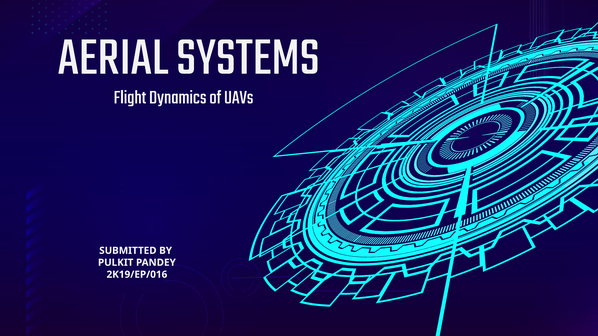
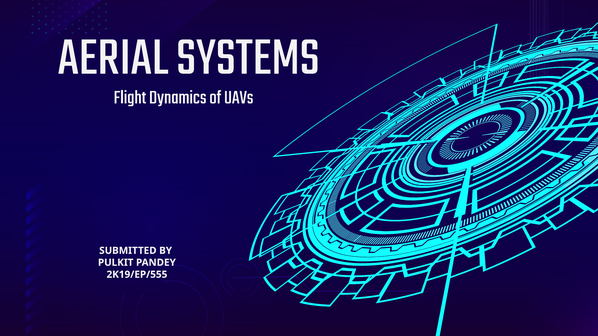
2K19/EP/016: 2K19/EP/016 -> 2K19/EP/555 (137, 275)
